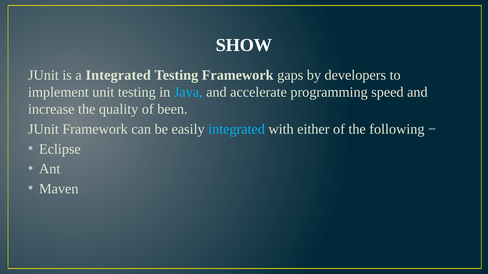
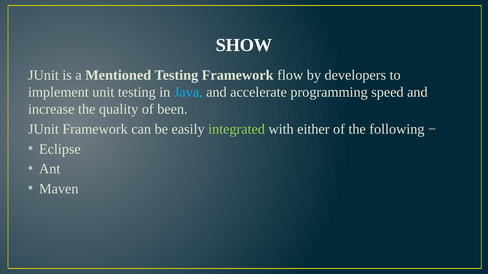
a Integrated: Integrated -> Mentioned (118, 75)
gaps: gaps -> flow (290, 75)
integrated colour: light blue -> light green (237, 129)
